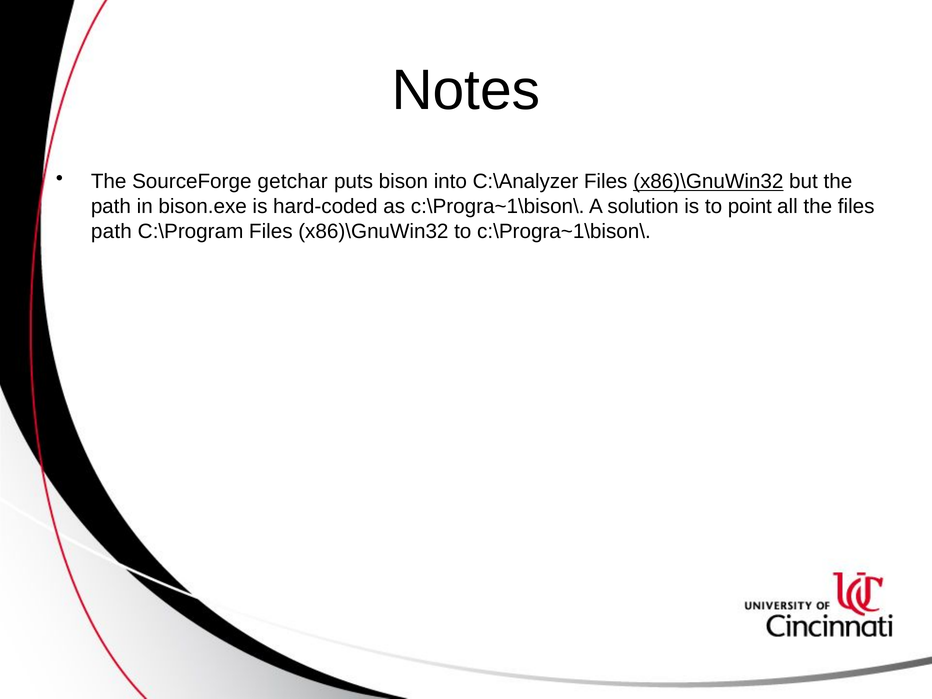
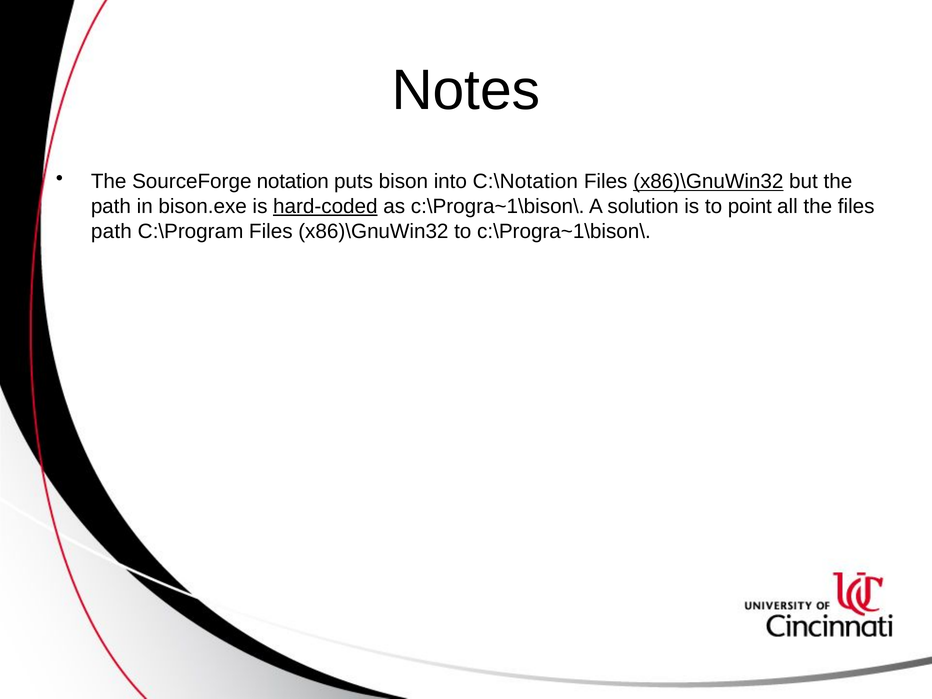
getchar: getchar -> notation (293, 182)
C:\Analyzer: C:\Analyzer -> C:\Notation (525, 182)
hard-coded underline: none -> present (325, 206)
